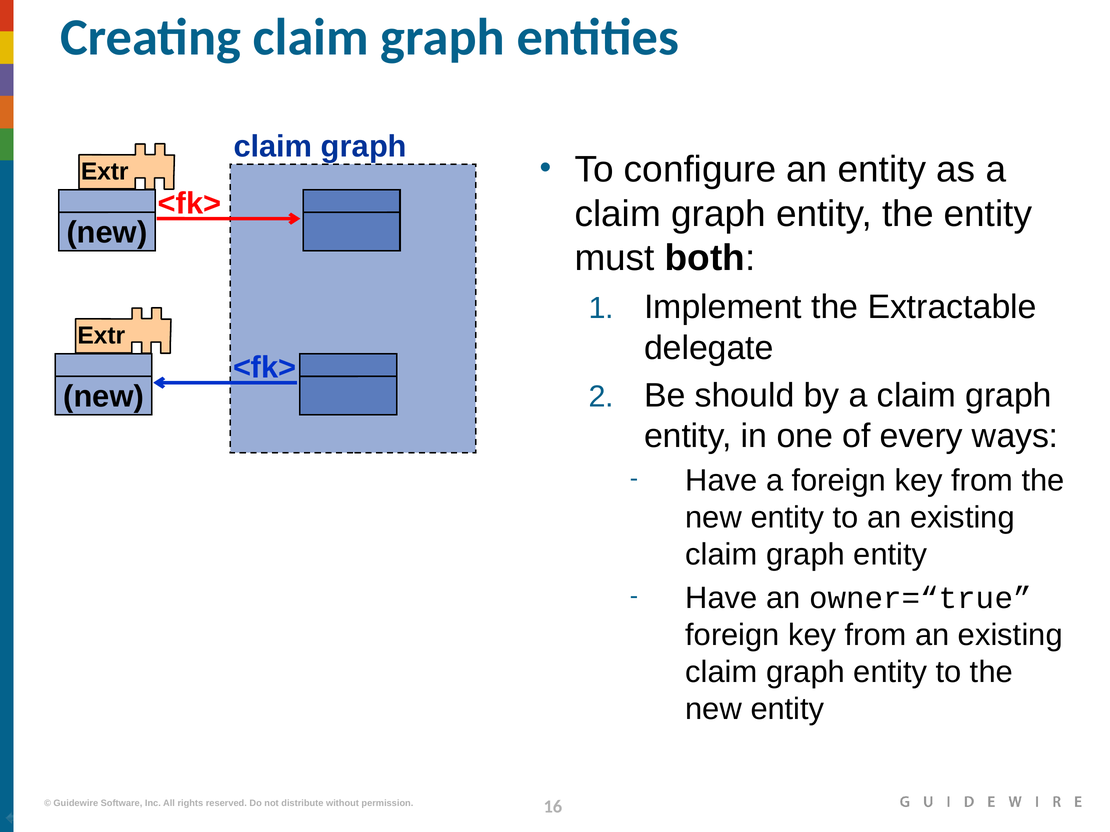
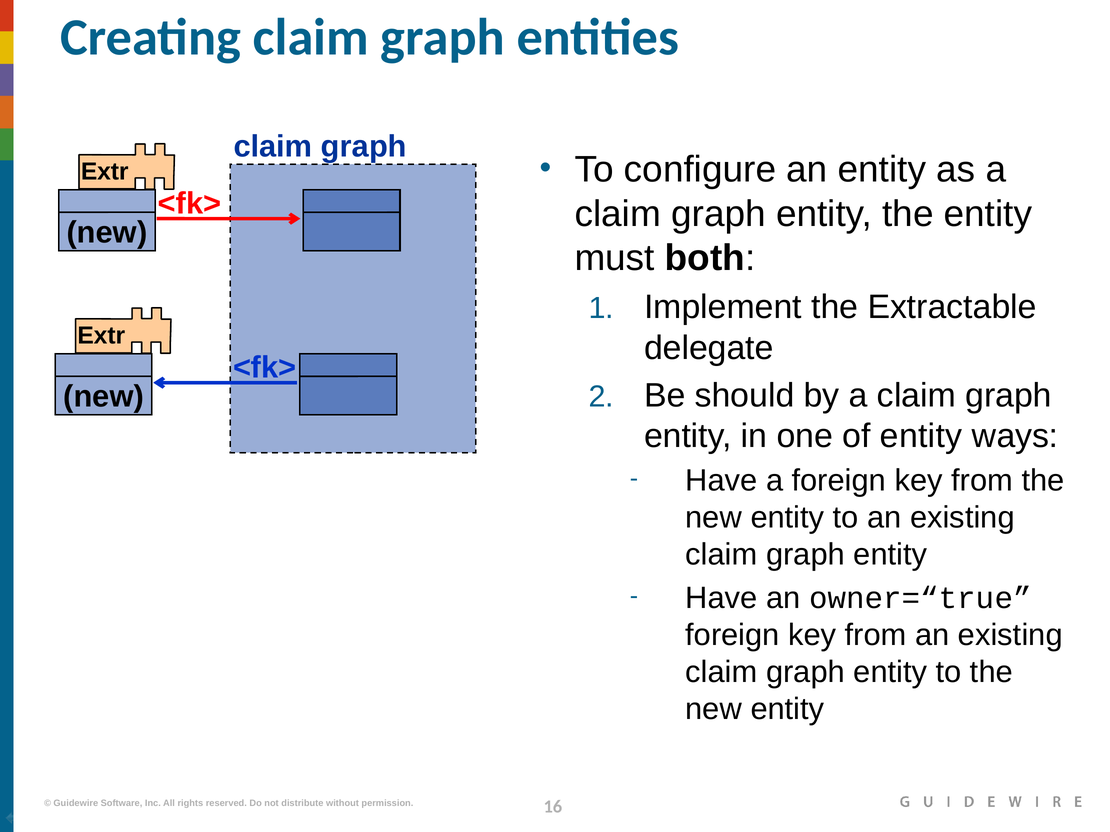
of every: every -> entity (921, 436)
